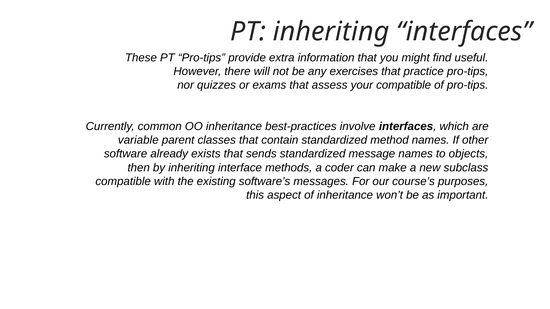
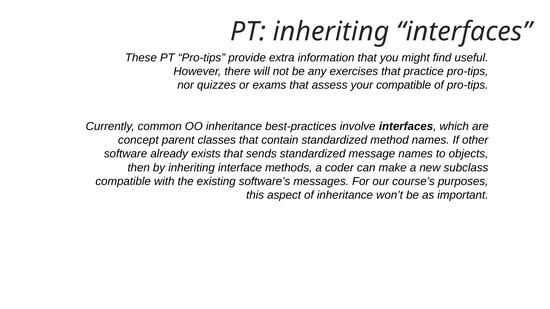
variable: variable -> concept (138, 140)
